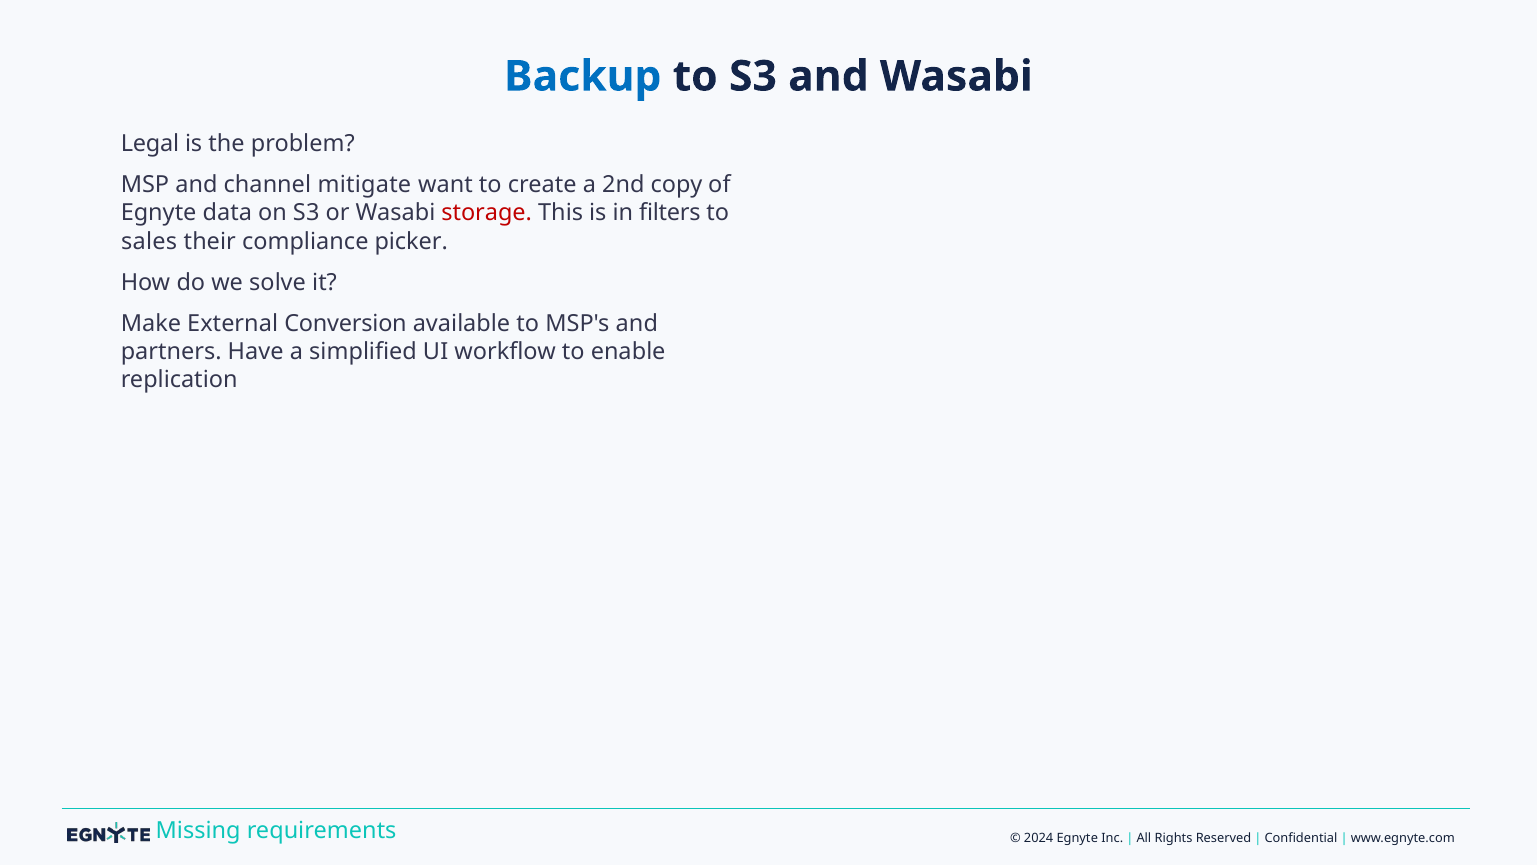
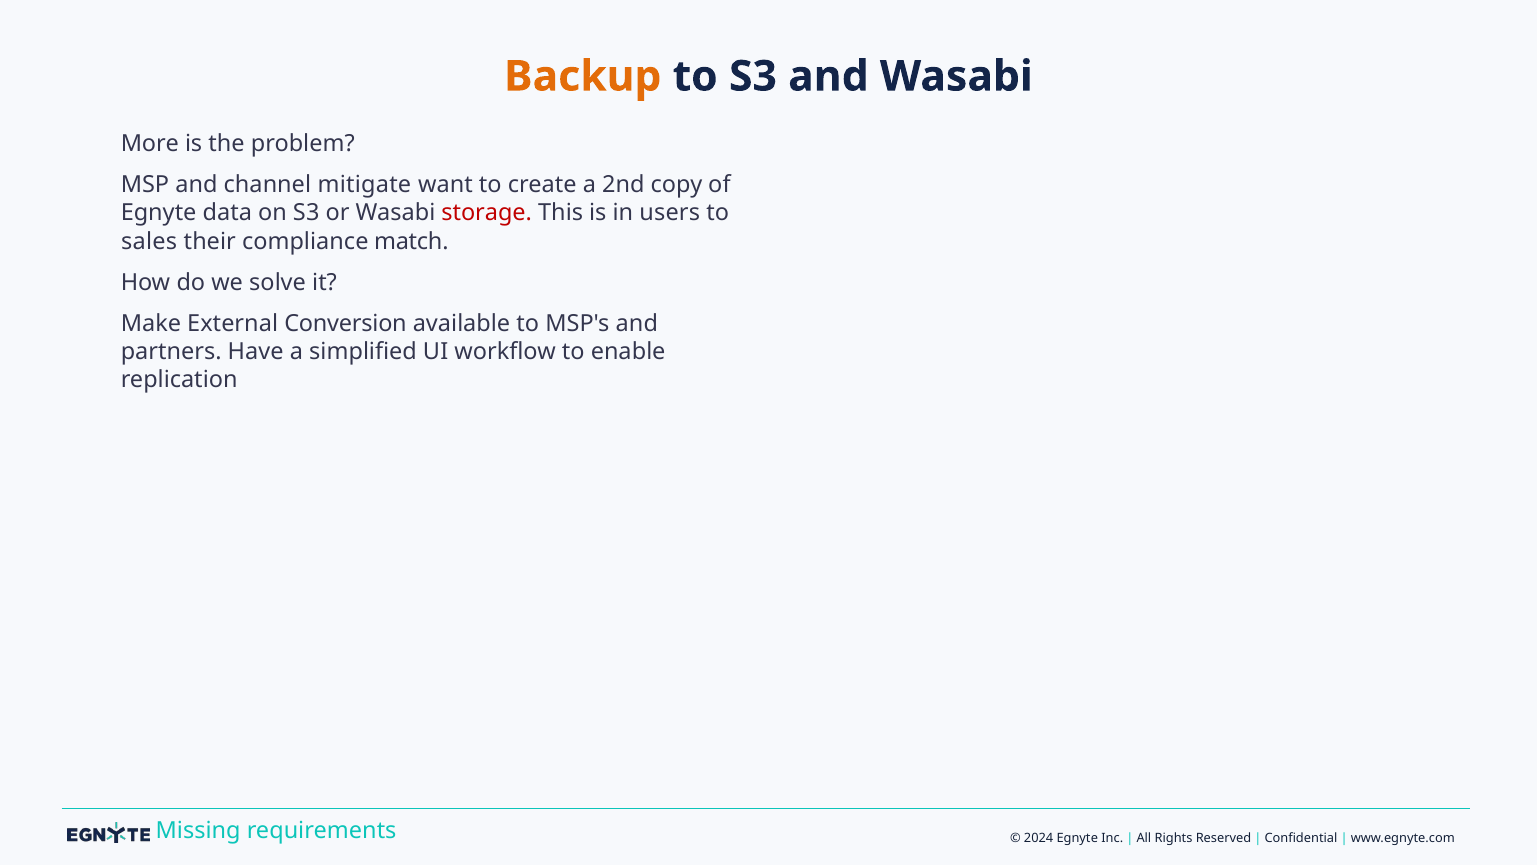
Backup colour: blue -> orange (583, 76)
Legal: Legal -> More (150, 144)
filters: filters -> users (670, 213)
picker: picker -> match (411, 241)
